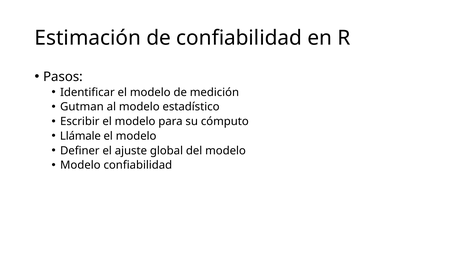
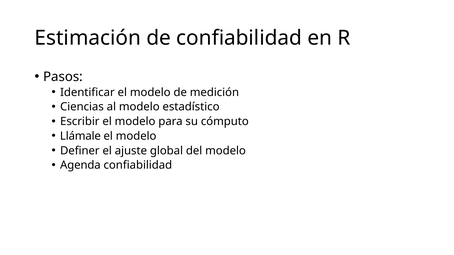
Gutman: Gutman -> Ciencias (82, 107)
Modelo: Modelo -> Agenda (80, 165)
